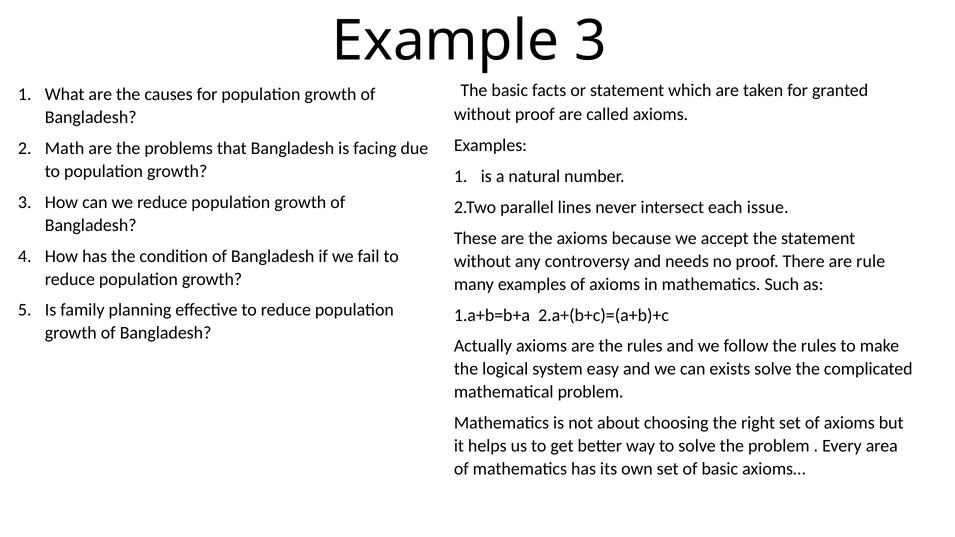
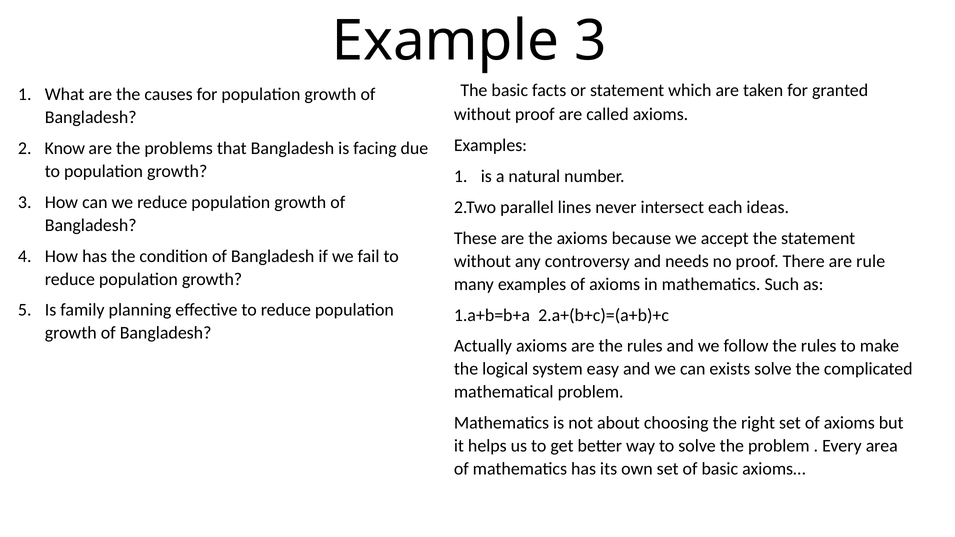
Math: Math -> Know (65, 148)
issue: issue -> ideas (768, 207)
